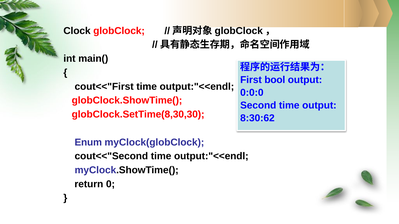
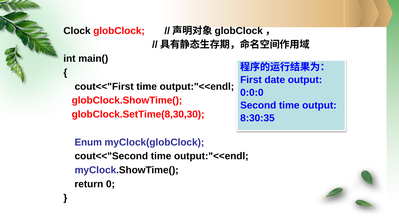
bool: bool -> date (275, 80)
8:30:62: 8:30:62 -> 8:30:35 (257, 118)
